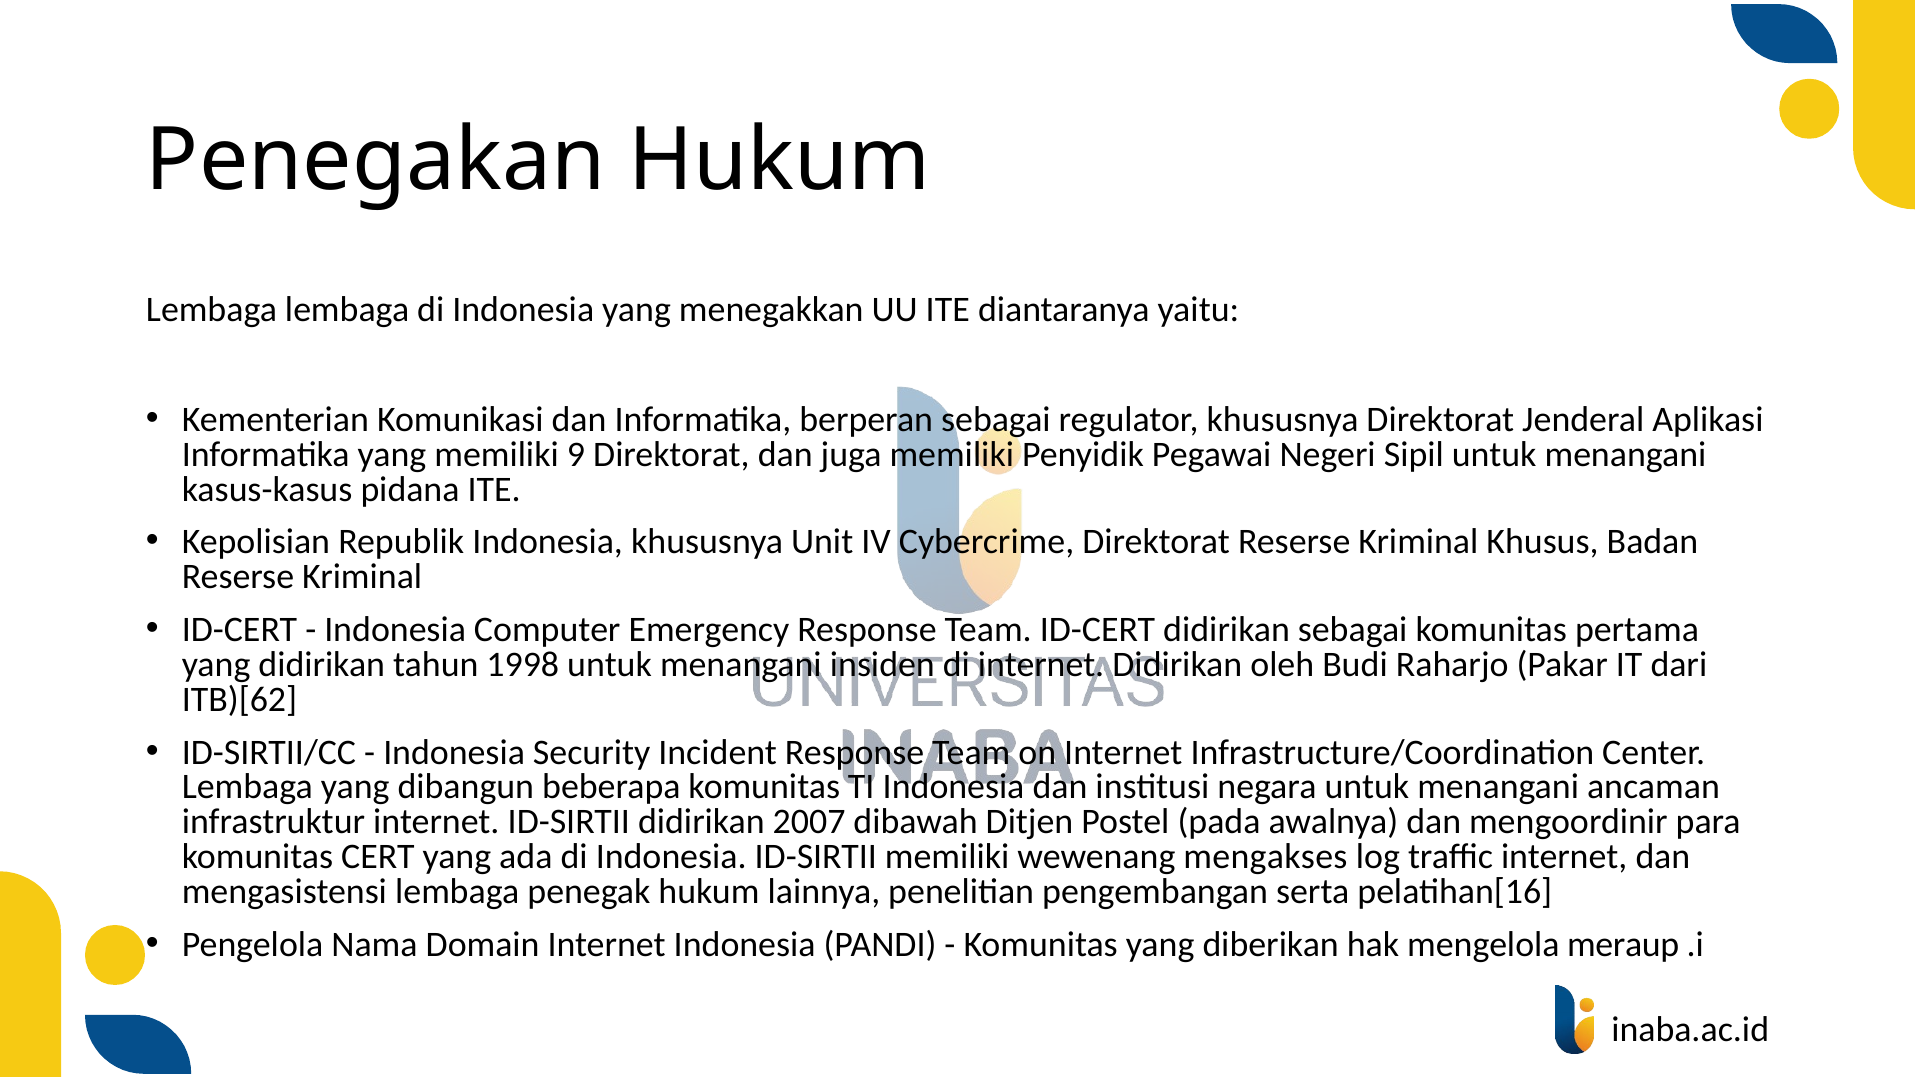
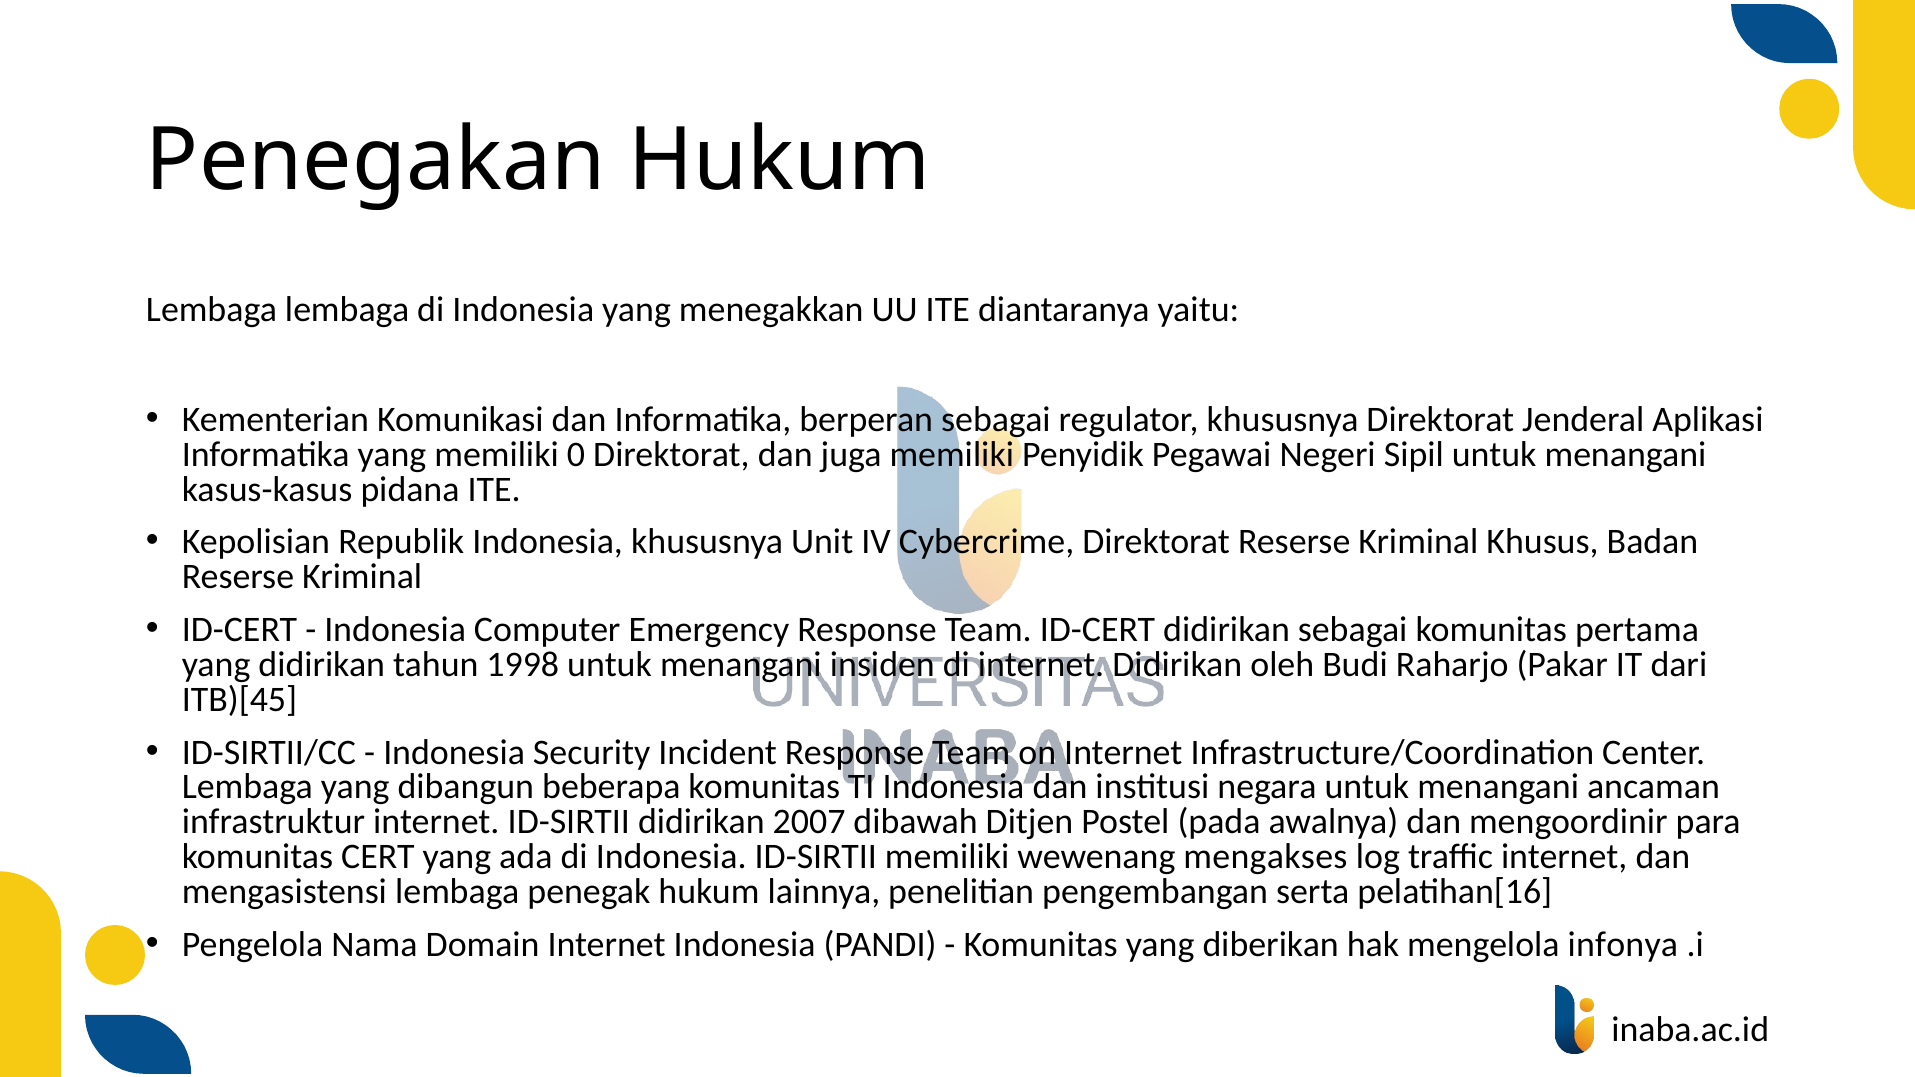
9: 9 -> 0 (576, 454)
ITB)[62: ITB)[62 -> ITB)[45 (239, 700)
meraup: meraup -> infonya (1623, 945)
